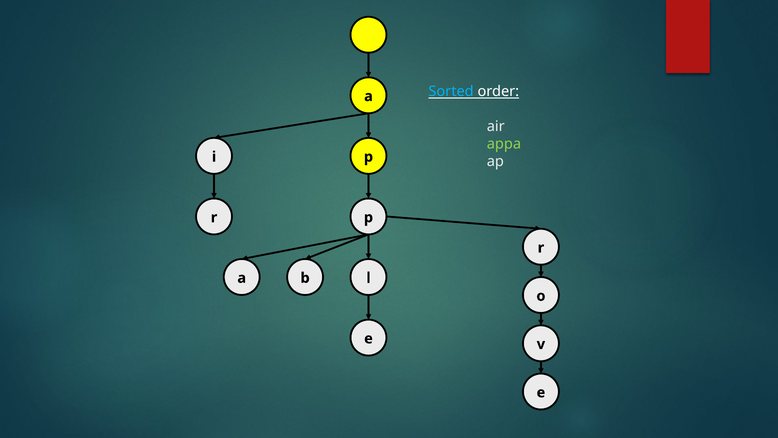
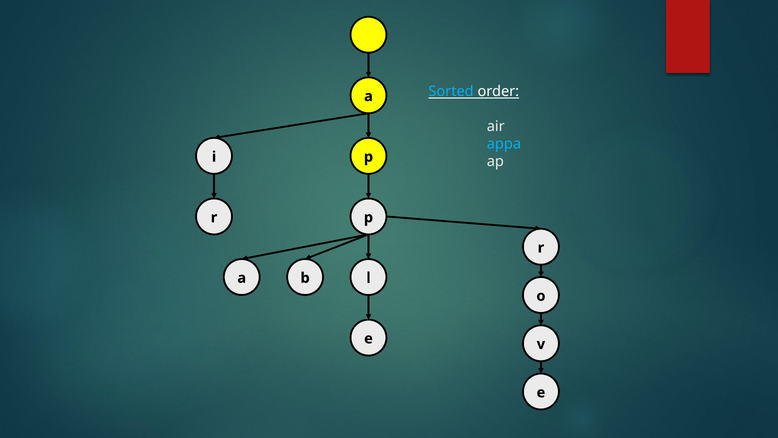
appa colour: light green -> light blue (504, 144)
